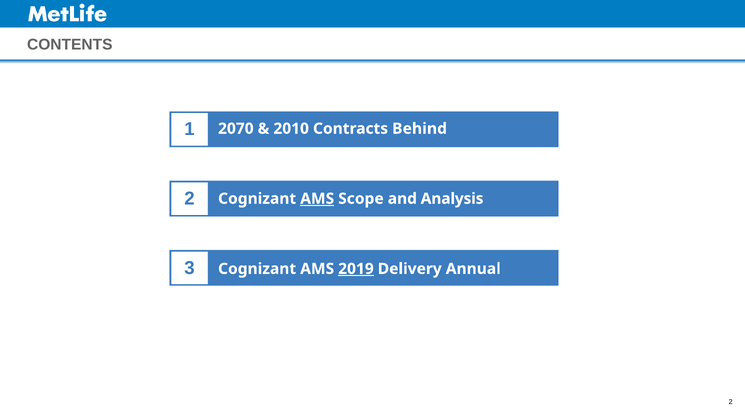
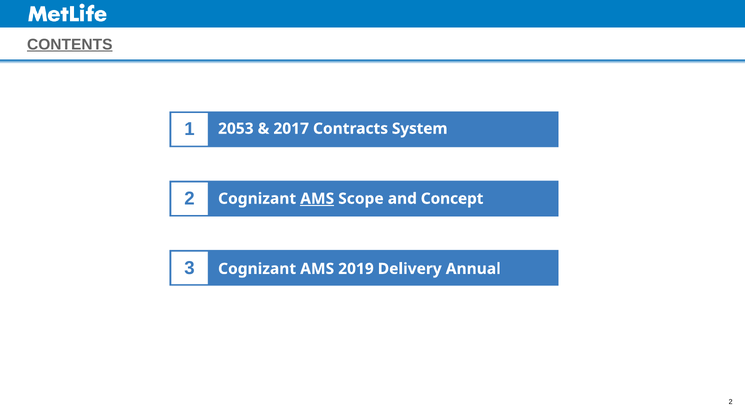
CONTENTS underline: none -> present (70, 44)
2070: 2070 -> 2053 (236, 129)
2010: 2010 -> 2017 (291, 129)
Behind: Behind -> System (420, 129)
Analysis: Analysis -> Concept (452, 199)
2019 underline: present -> none (356, 269)
